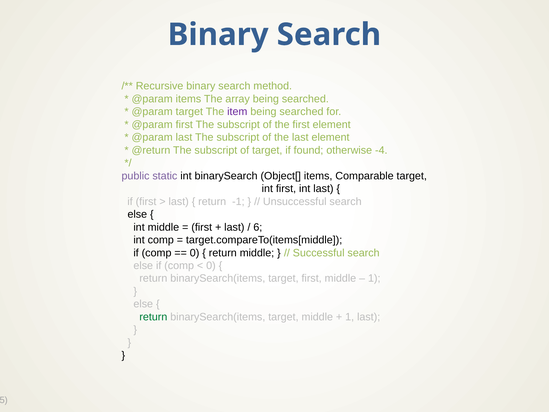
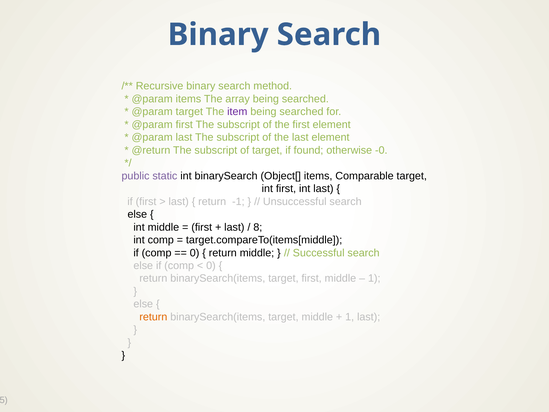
-4: -4 -> -0 (381, 150)
6: 6 -> 8 (258, 227)
return colour: green -> orange (153, 317)
